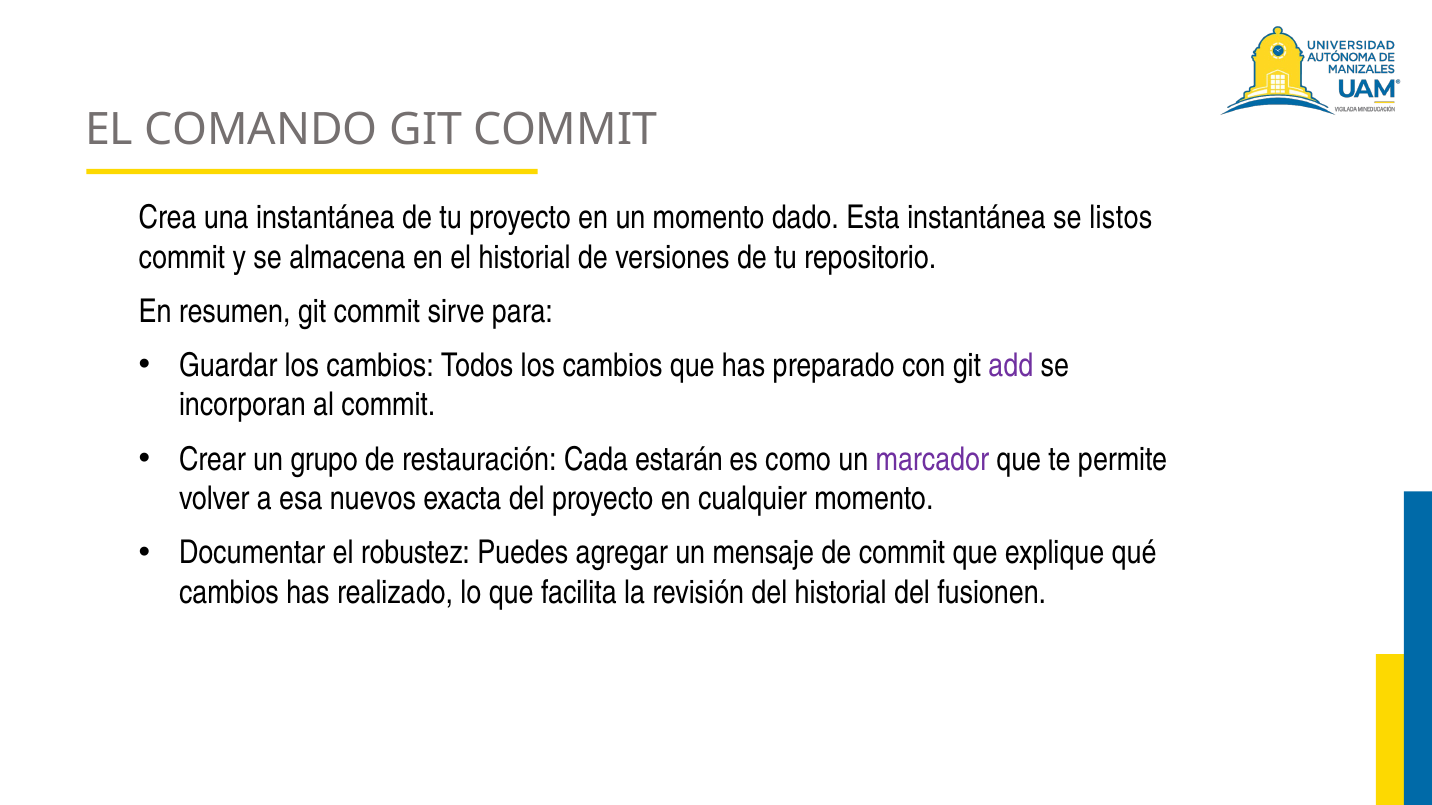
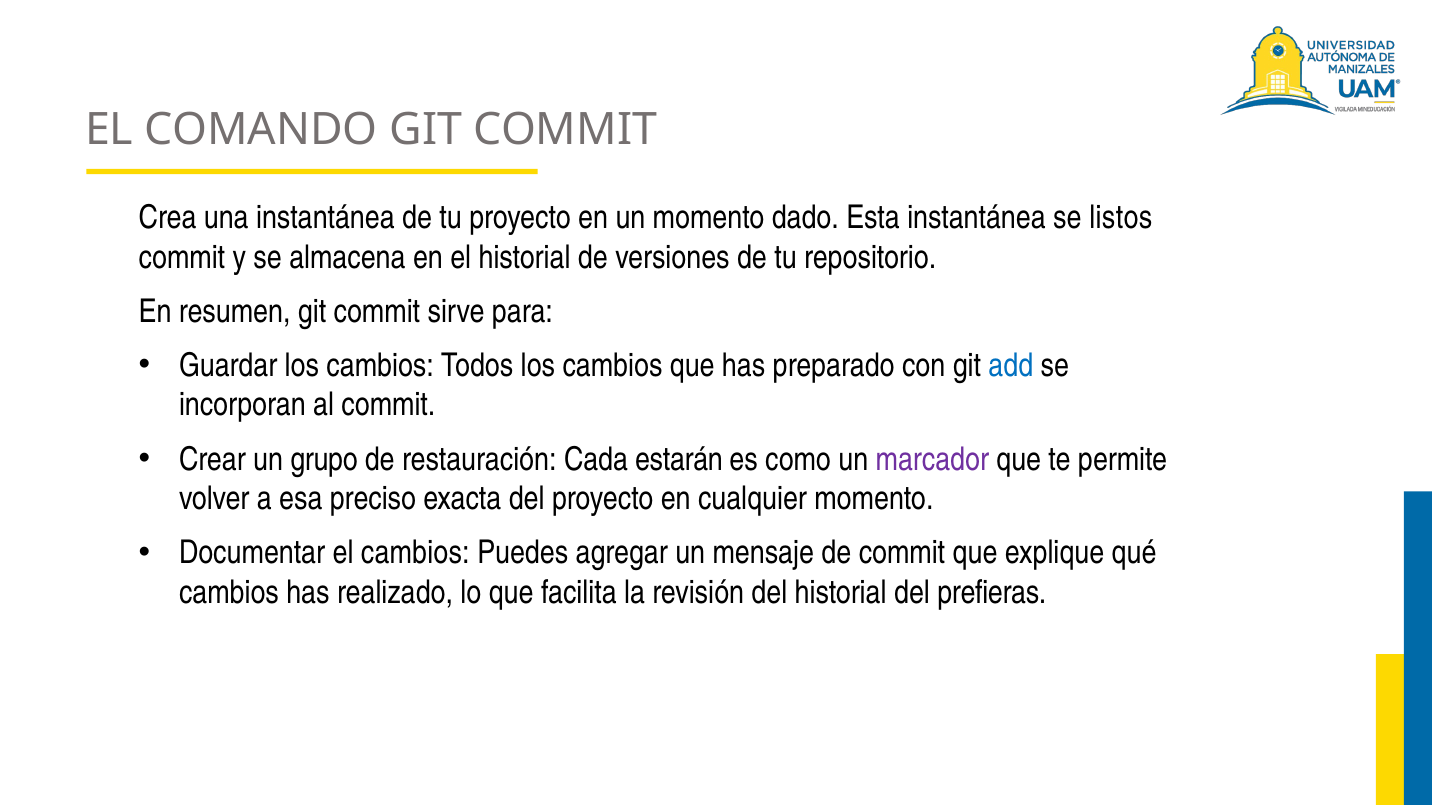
add colour: purple -> blue (1011, 366)
nuevos: nuevos -> preciso (373, 499)
el robustez: robustez -> cambios (415, 553)
fusionen: fusionen -> prefieras (992, 593)
